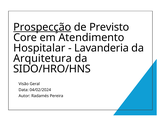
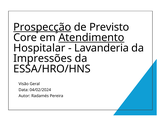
Atendimento underline: none -> present (91, 37)
Arquitetura: Arquitetura -> Impressões (43, 58)
SIDO/HRO/HNS: SIDO/HRO/HNS -> ESSA/HRO/HNS (52, 69)
